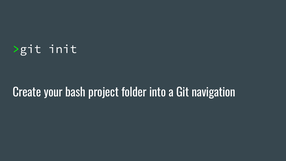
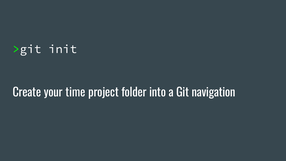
bash: bash -> time (75, 92)
